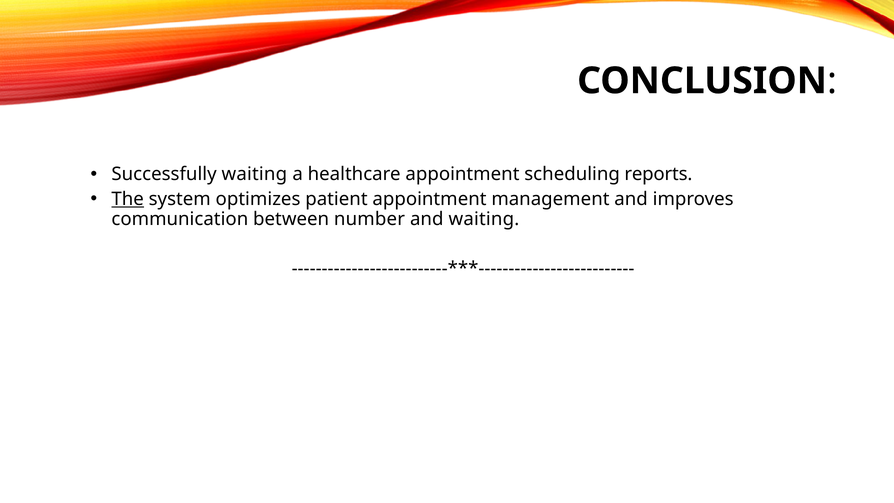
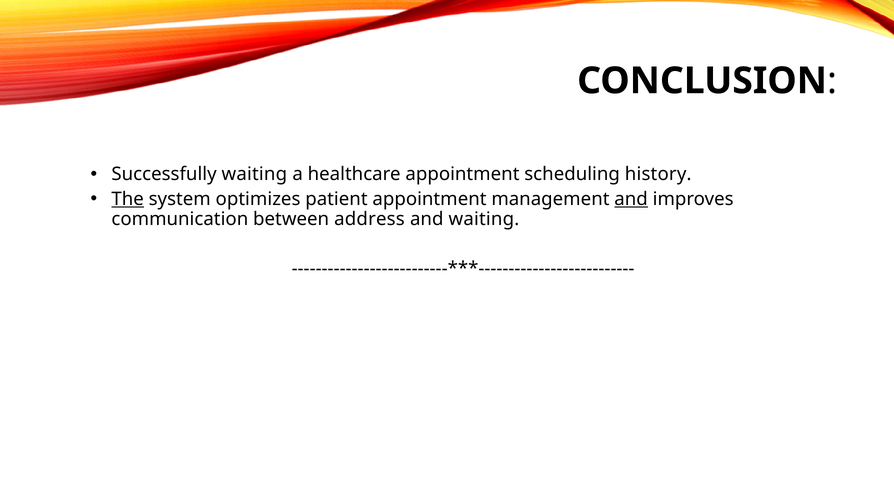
reports: reports -> history (658, 174)
and underline: none -> present (631, 199)
number: number -> address (369, 219)
